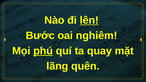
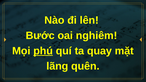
lên underline: present -> none (89, 20)
